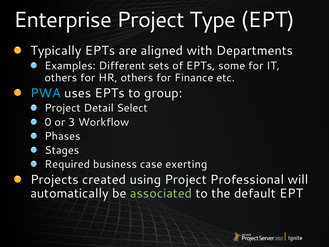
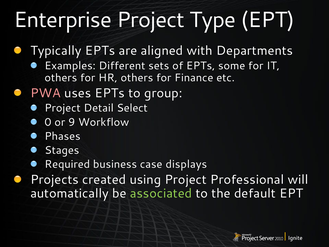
PWA colour: light blue -> pink (46, 93)
3: 3 -> 9 (72, 122)
exerting: exerting -> displays (186, 164)
